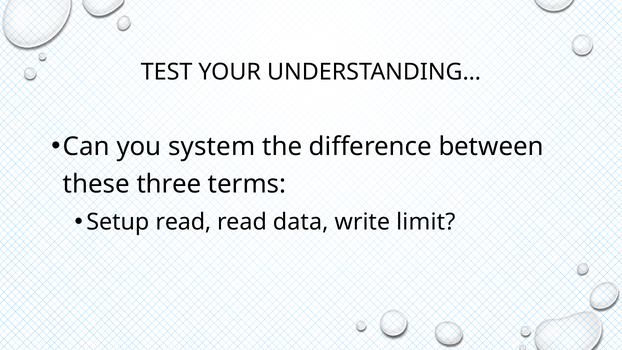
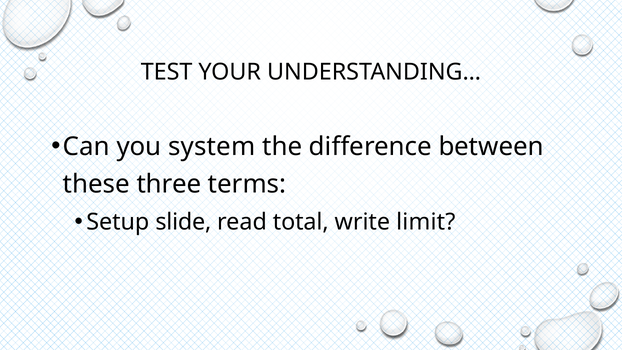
Setup read: read -> slide (183, 222)
data: data -> total (301, 222)
